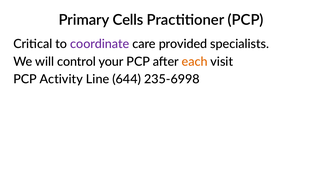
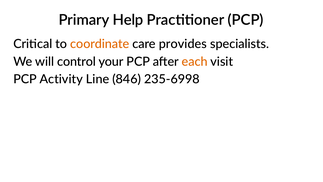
Cells: Cells -> Help (128, 20)
coordinate colour: purple -> orange (100, 44)
provided: provided -> provides (183, 44)
644: 644 -> 846 (127, 79)
